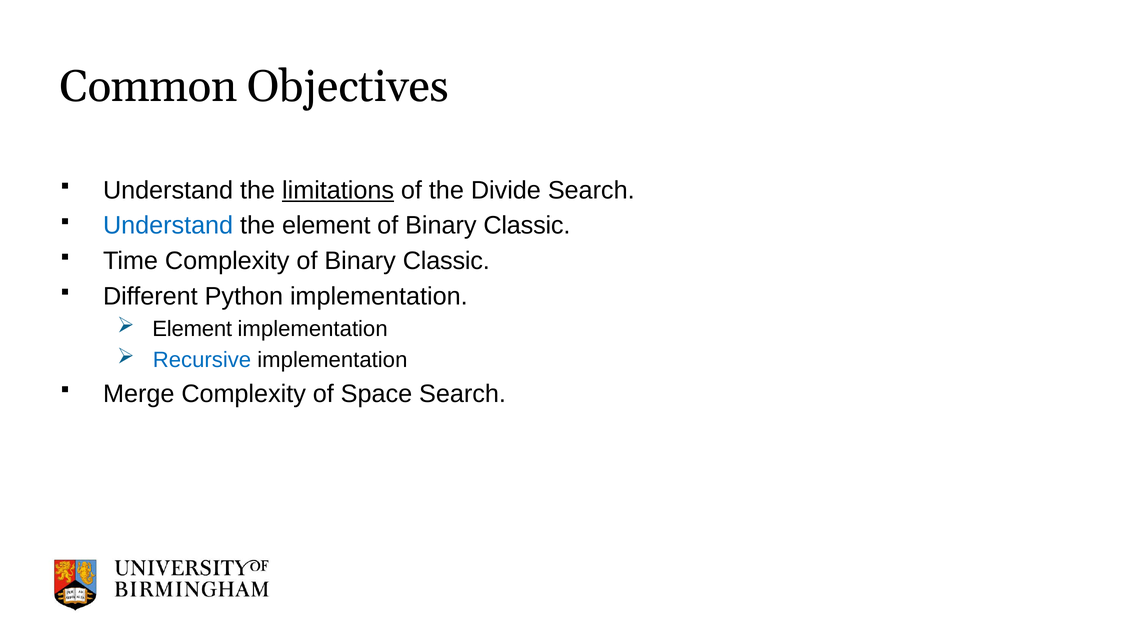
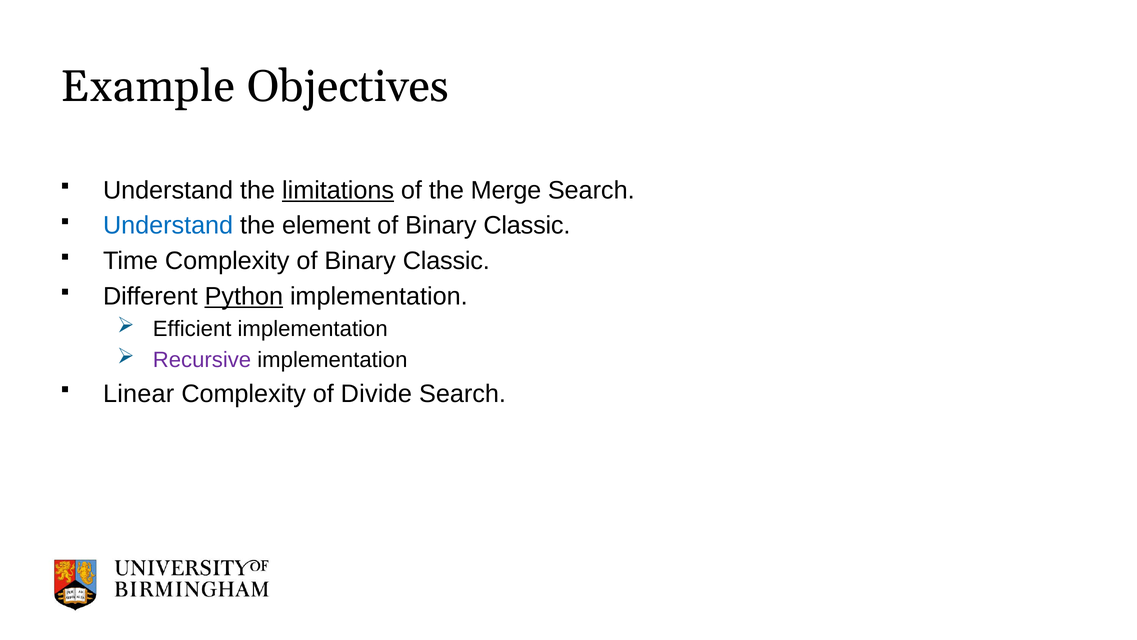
Common: Common -> Example (148, 86)
Divide: Divide -> Merge (506, 190)
Python underline: none -> present (244, 296)
Element: Element -> Efficient (192, 329)
Recursive colour: blue -> purple (202, 360)
Merge: Merge -> Linear (139, 393)
Space: Space -> Divide (376, 393)
